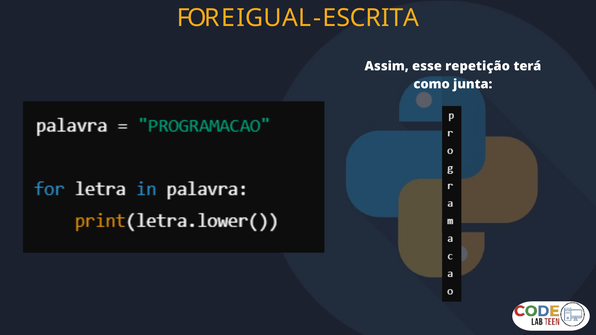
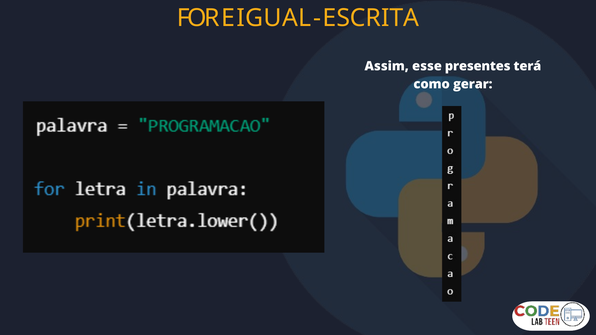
repetição: repetição -> presentes (478, 66)
junta: junta -> gerar (473, 84)
